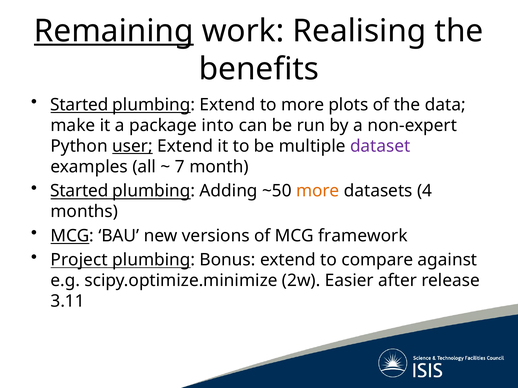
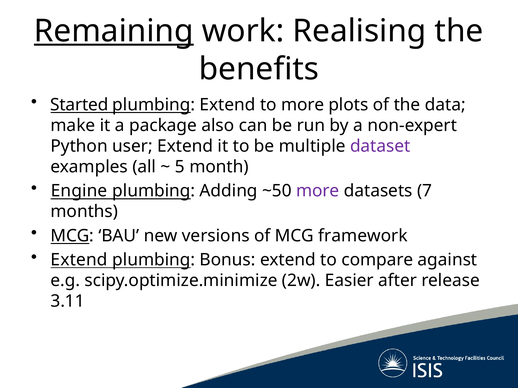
into: into -> also (218, 126)
user underline: present -> none (132, 146)
7: 7 -> 5 (180, 167)
Started: Started -> Engine (79, 191)
more colour: orange -> purple (318, 191)
4: 4 -> 7 (425, 191)
Project: Project -> Extend (79, 260)
